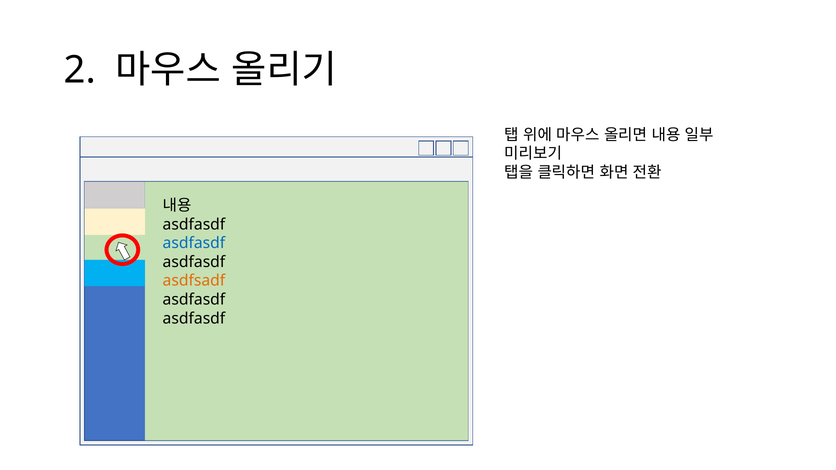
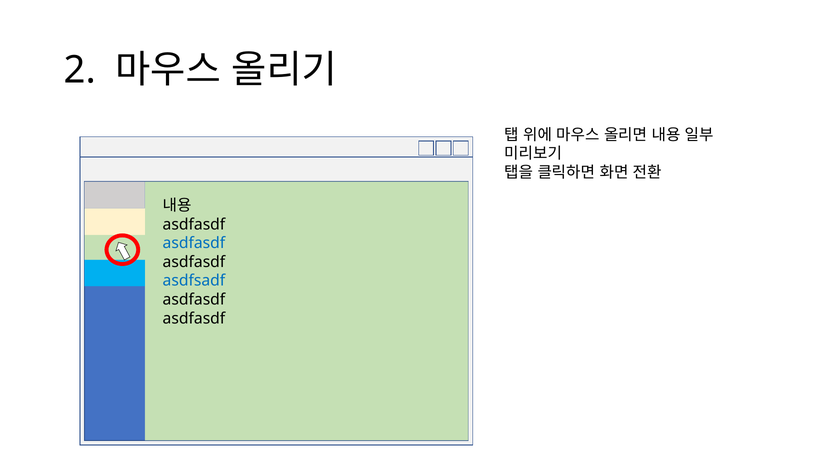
asdfsadf colour: orange -> blue (194, 281)
